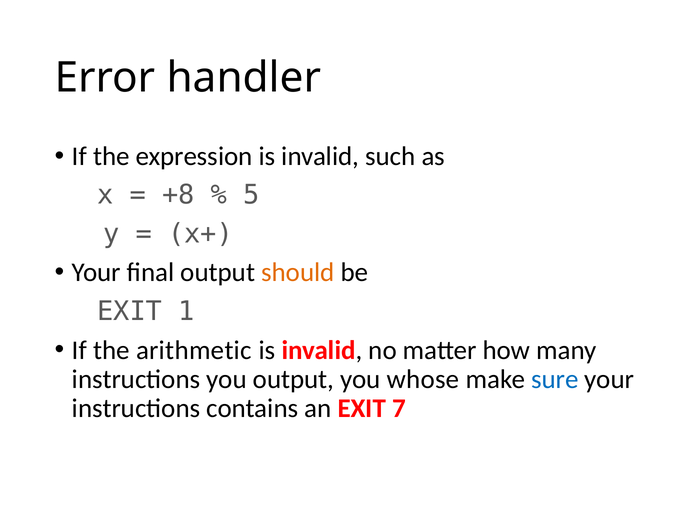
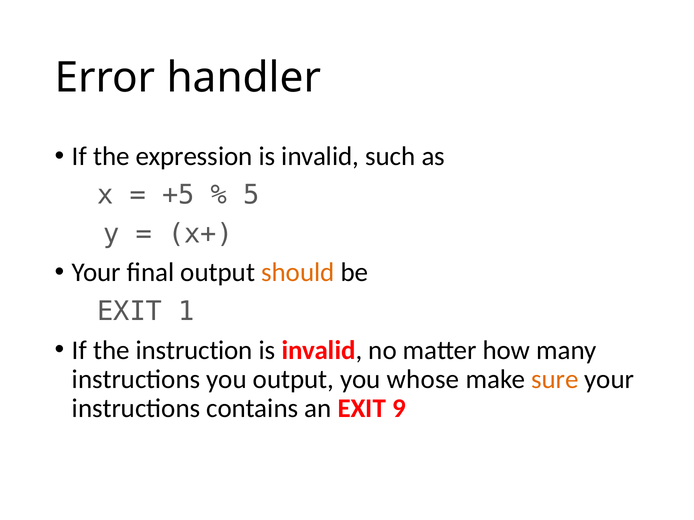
+8: +8 -> +5 (178, 195)
arithmetic: arithmetic -> instruction (194, 350)
sure colour: blue -> orange (555, 380)
7: 7 -> 9 (399, 409)
